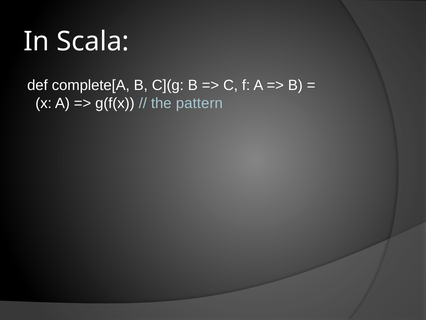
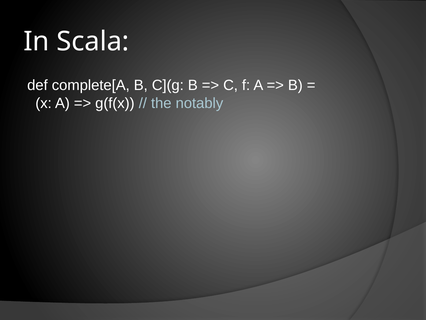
pattern: pattern -> notably (199, 103)
